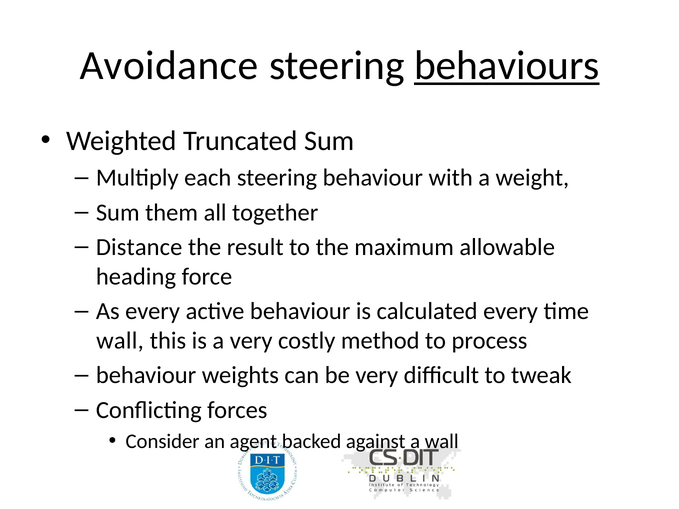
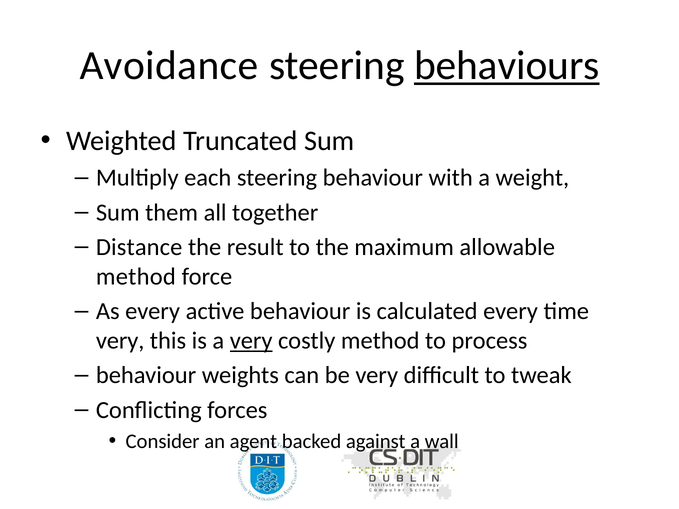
heading: heading -> method (136, 277)
wall: wall -> very (120, 341)
very underline: none -> present (251, 341)
